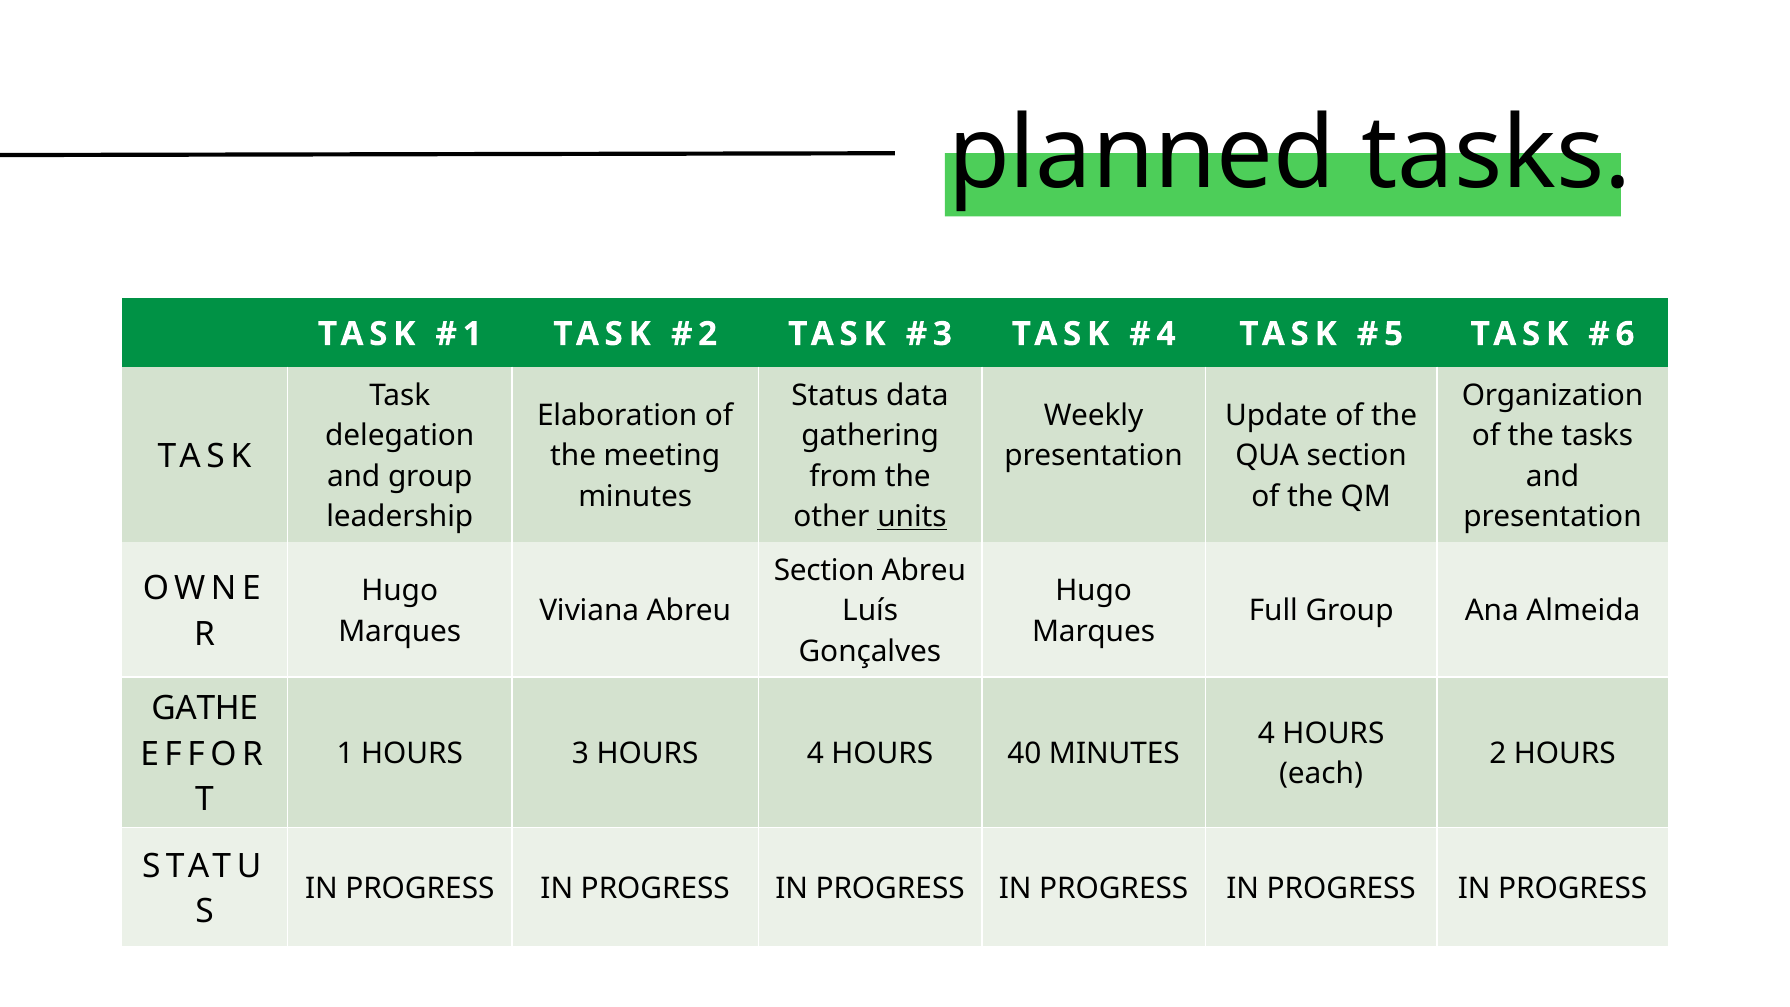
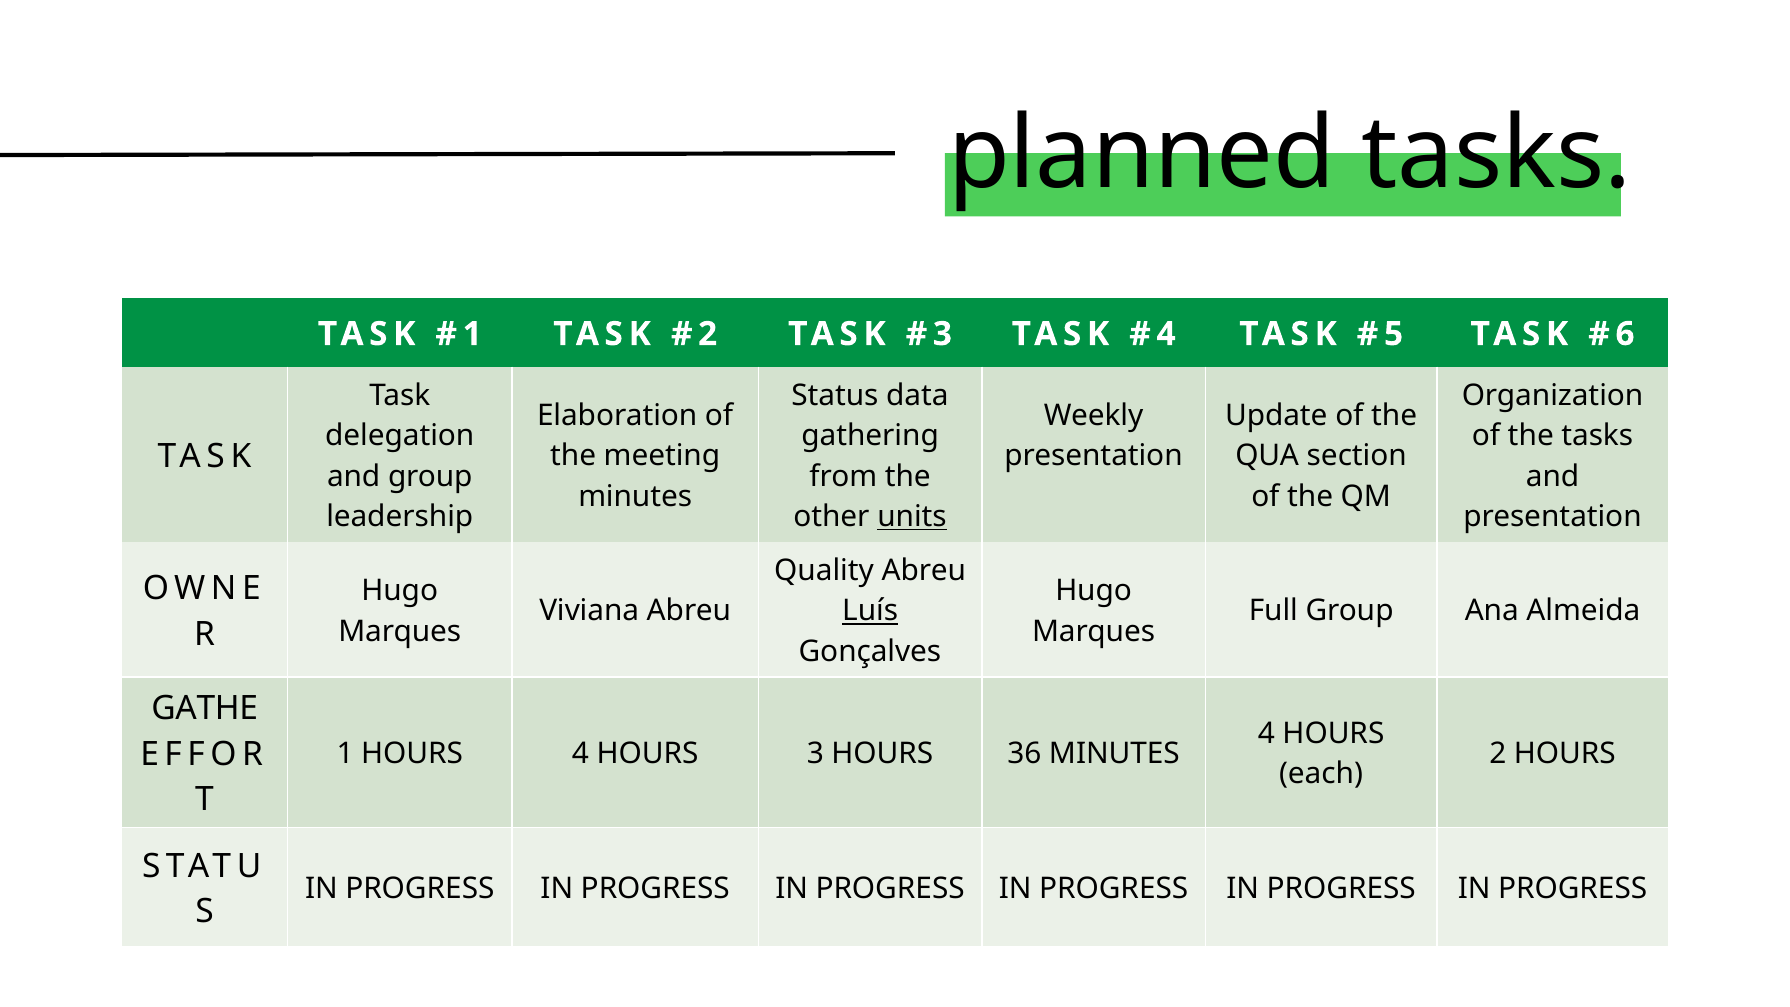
Section: Section -> Quality (824, 571)
Luís underline: none -> present (870, 611)
HOURS 3: 3 -> 4 (580, 754)
HOURS 4: 4 -> 3 (815, 754)
40: 40 -> 36 (1024, 754)
